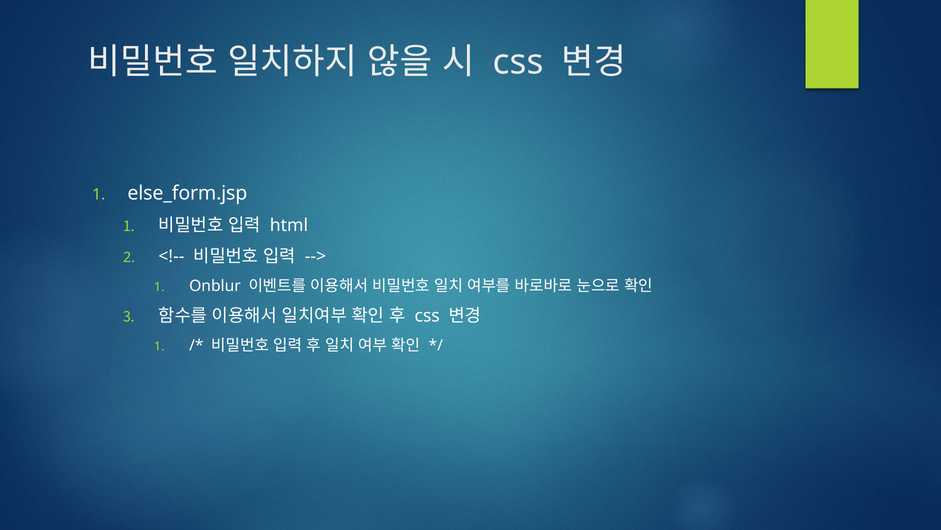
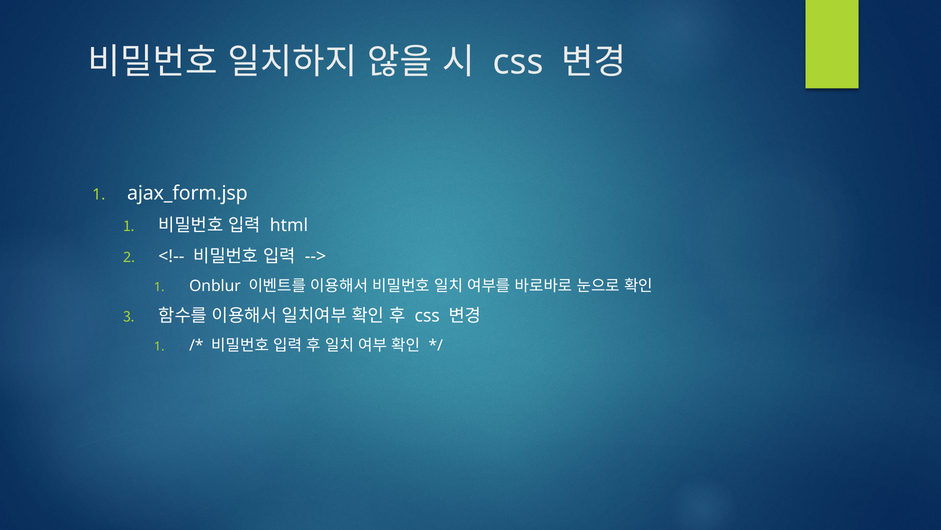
else_form.jsp: else_form.jsp -> ajax_form.jsp (187, 193)
